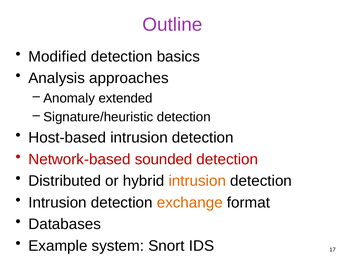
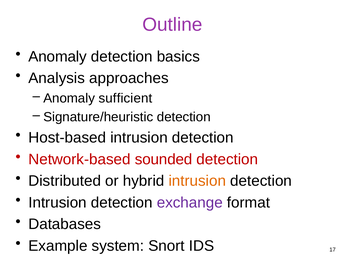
Modified: Modified -> Anomaly (58, 57)
extended: extended -> sufficient (125, 98)
exchange colour: orange -> purple (190, 203)
